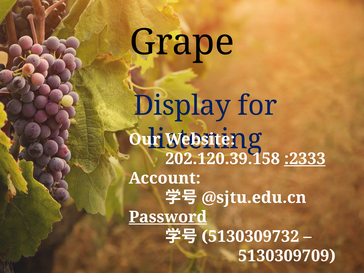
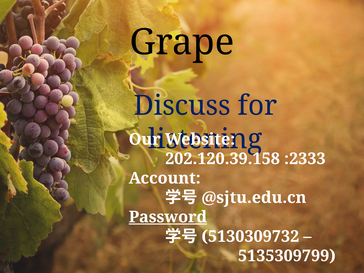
Display: Display -> Discuss (182, 106)
:2333 underline: present -> none (305, 159)
5130309709: 5130309709 -> 5135309799 (287, 256)
